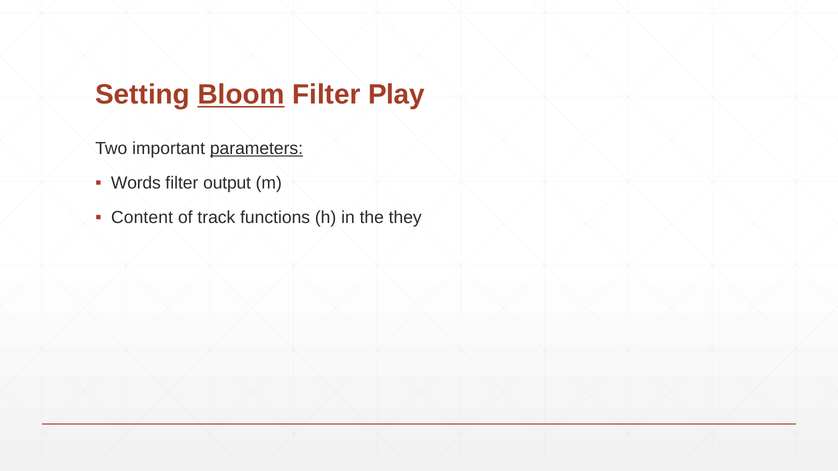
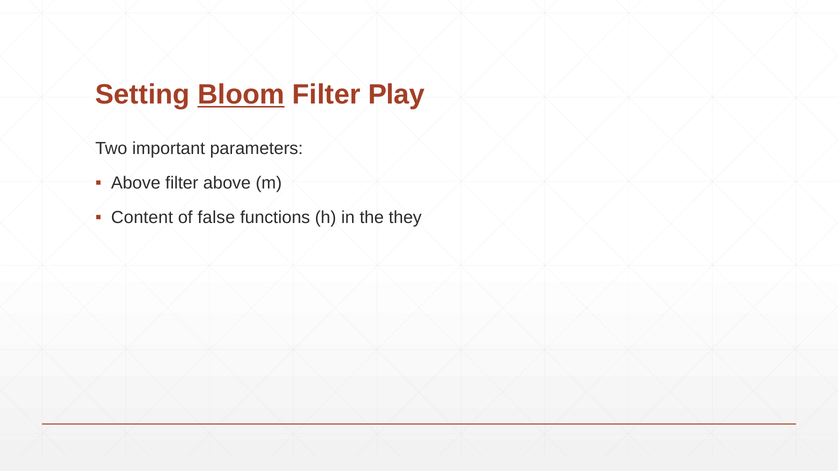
parameters underline: present -> none (256, 149)
Words: Words -> Above (136, 183)
filter output: output -> above (227, 183)
track: track -> false (216, 218)
